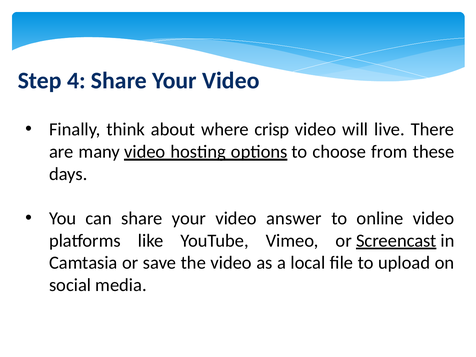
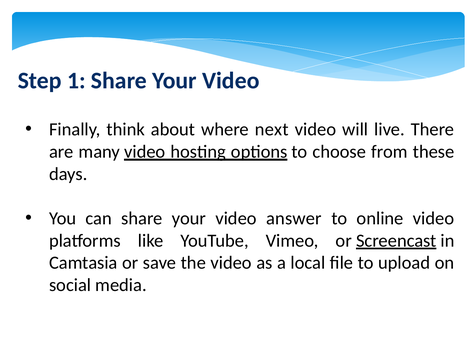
4: 4 -> 1 (76, 81)
crisp: crisp -> next (272, 130)
